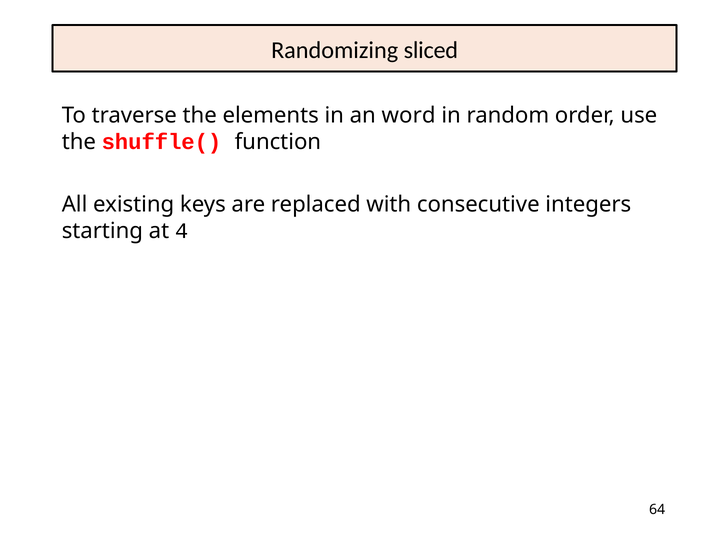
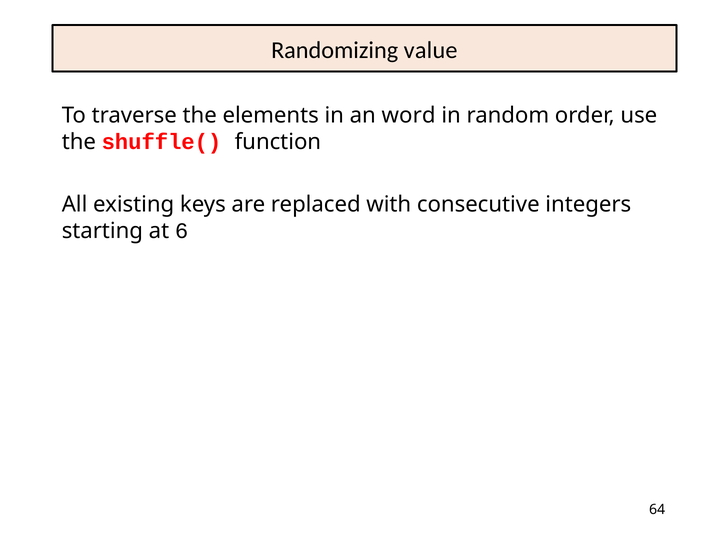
sliced: sliced -> value (431, 50)
4: 4 -> 6 (182, 231)
